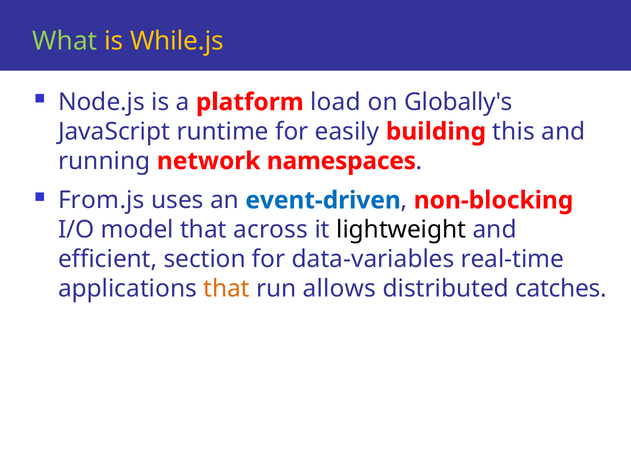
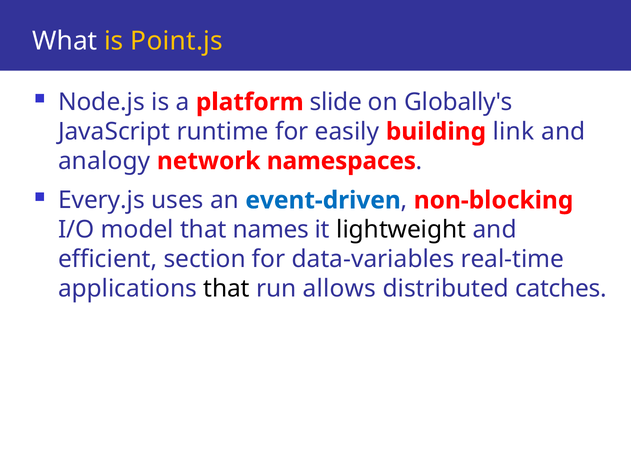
What colour: light green -> white (65, 41)
While.js: While.js -> Point.js (177, 41)
load: load -> slide (336, 102)
this: this -> link (514, 132)
running: running -> analogy (104, 161)
From.js: From.js -> Every.js (102, 200)
across: across -> names (271, 230)
that colour: orange -> black (227, 289)
